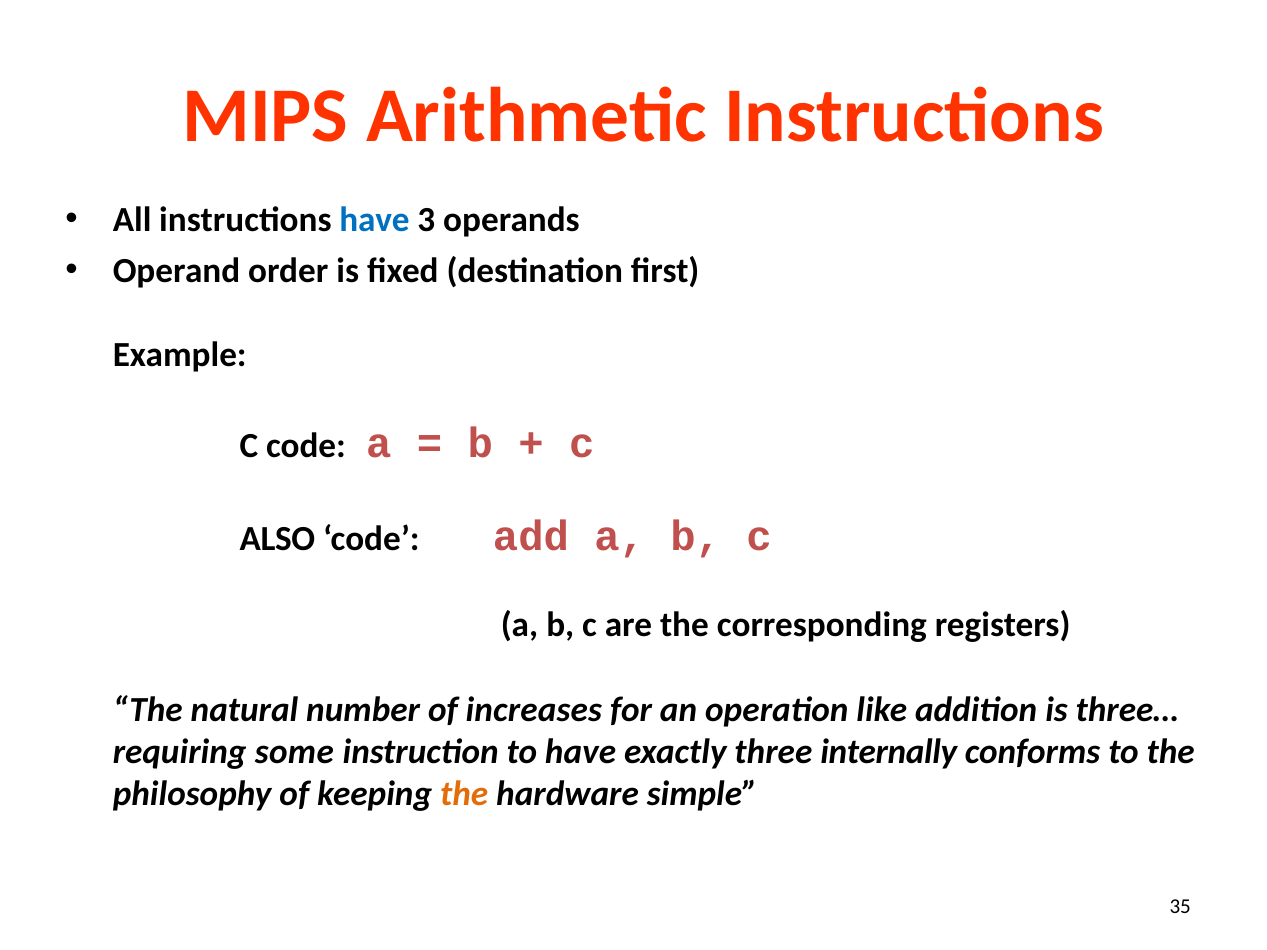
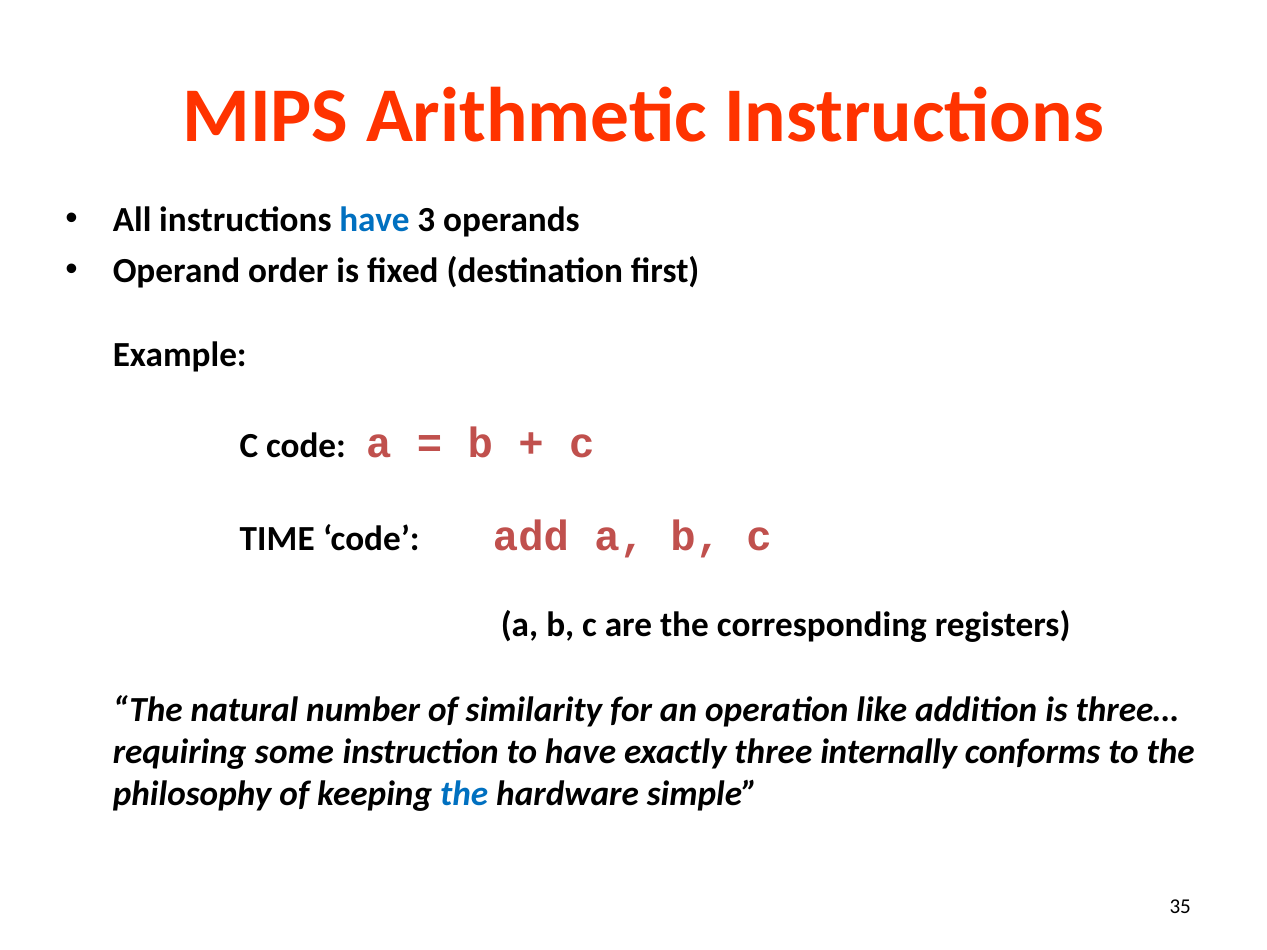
ALSO: ALSO -> TIME (277, 539)
increases: increases -> similarity (534, 710)
the colour: orange -> blue (464, 794)
